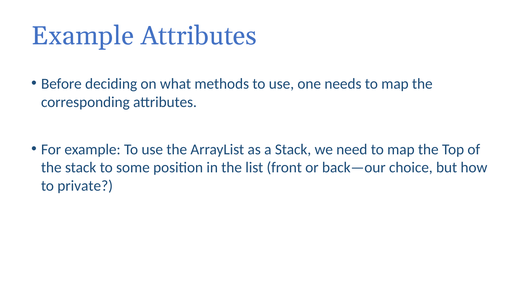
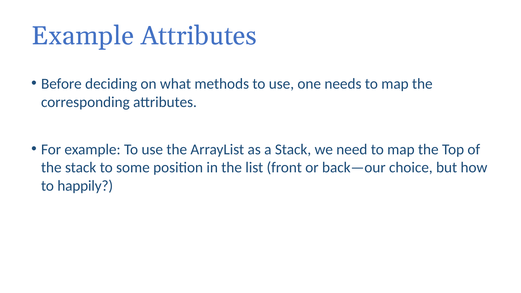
private: private -> happily (85, 186)
